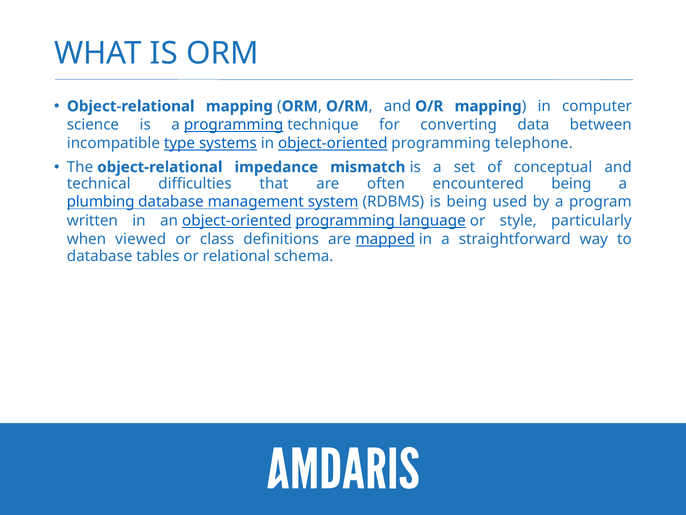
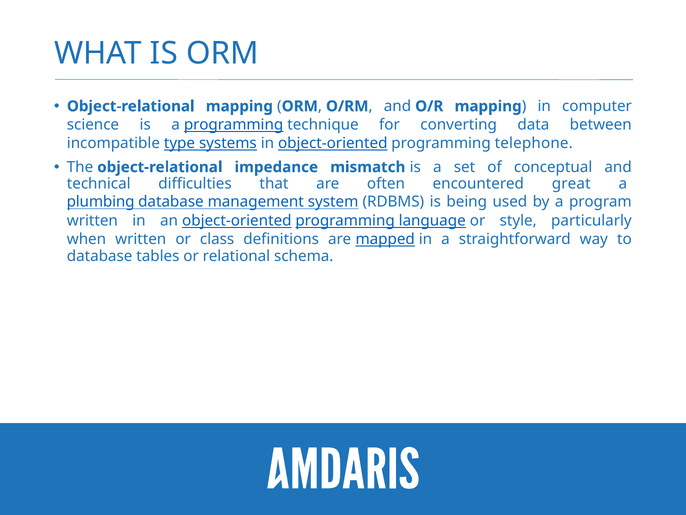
encountered being: being -> great (571, 183)
when viewed: viewed -> written (141, 239)
